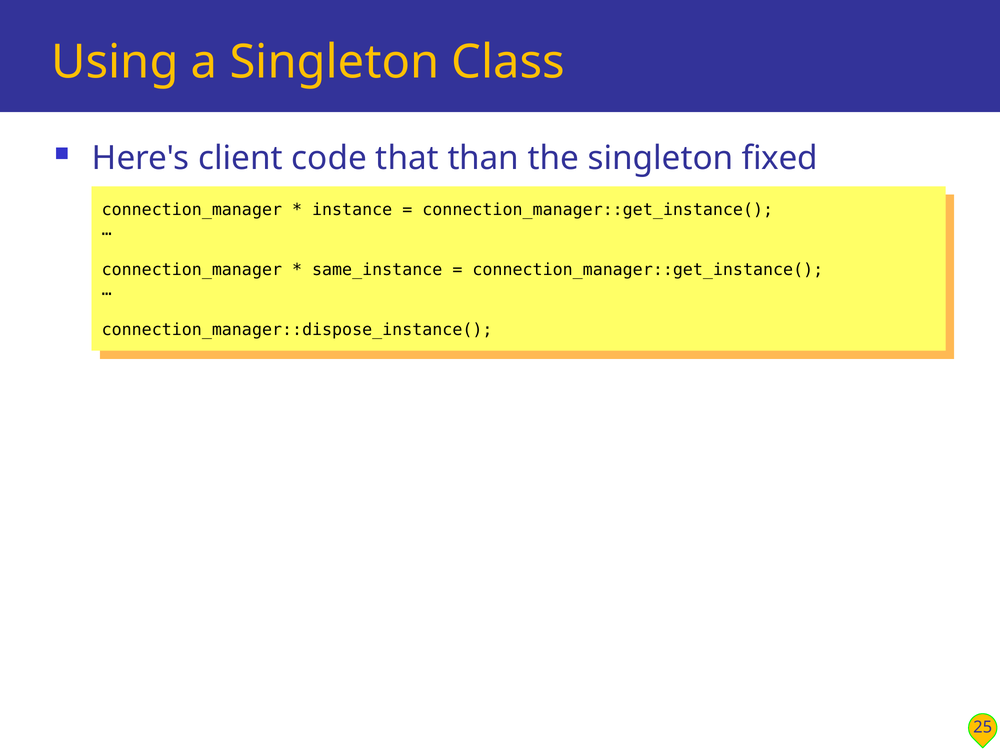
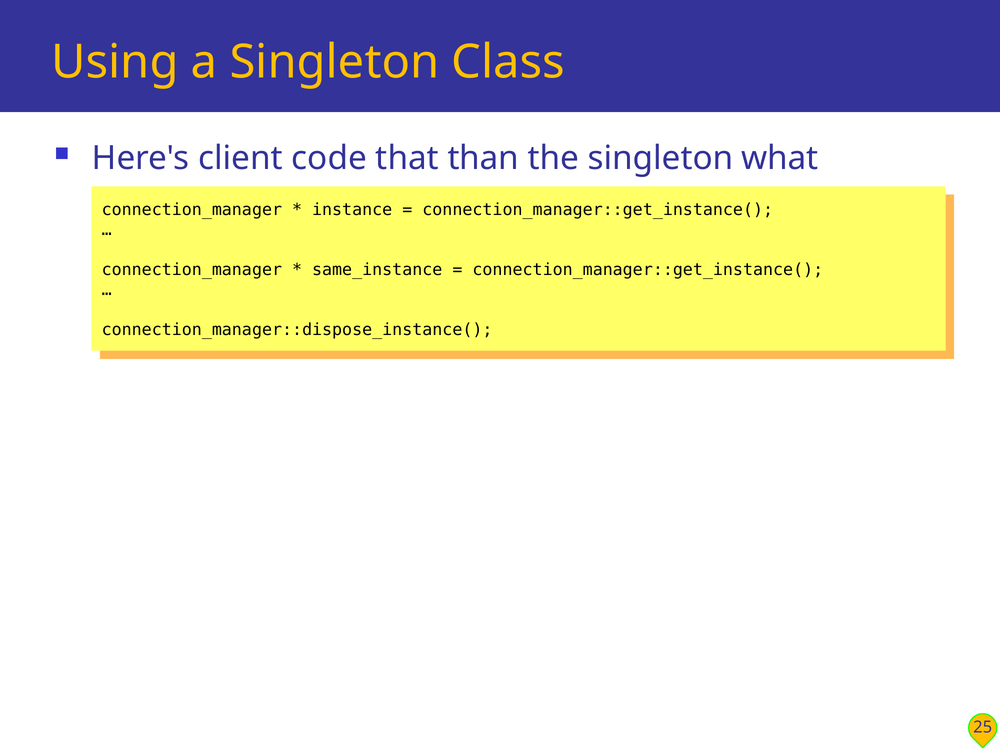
fixed: fixed -> what (780, 158)
